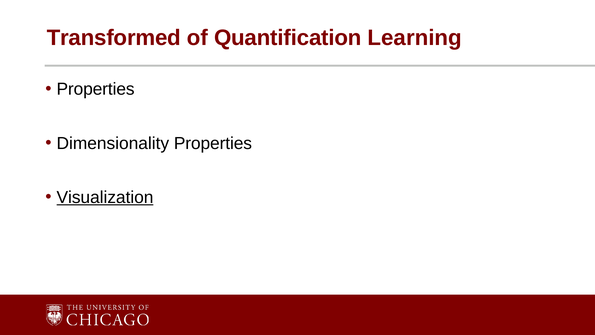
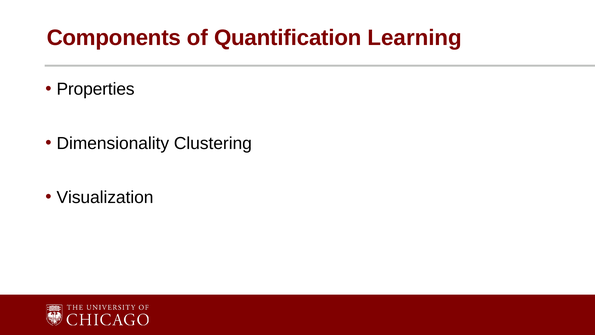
Transformed: Transformed -> Components (114, 38)
Dimensionality Properties: Properties -> Clustering (213, 143)
Visualization underline: present -> none (105, 197)
